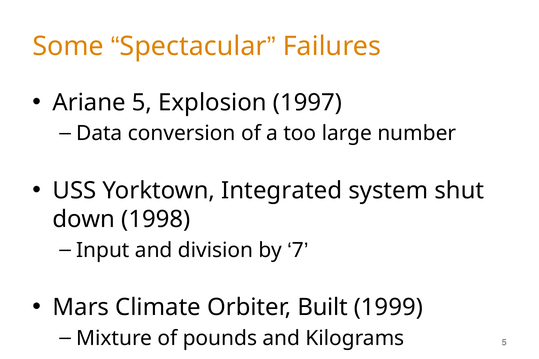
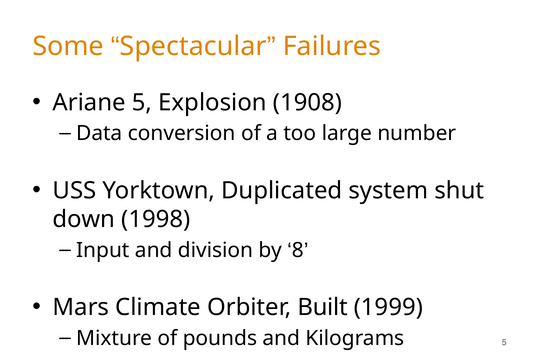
1997: 1997 -> 1908 (307, 103)
Integrated: Integrated -> Duplicated (282, 191)
7: 7 -> 8 (298, 250)
